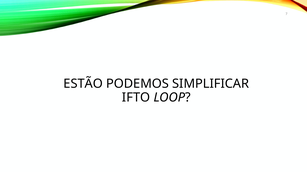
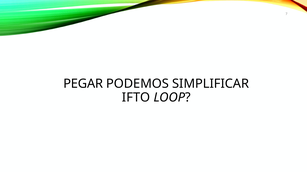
ESTÃO: ESTÃO -> PEGAR (83, 84)
